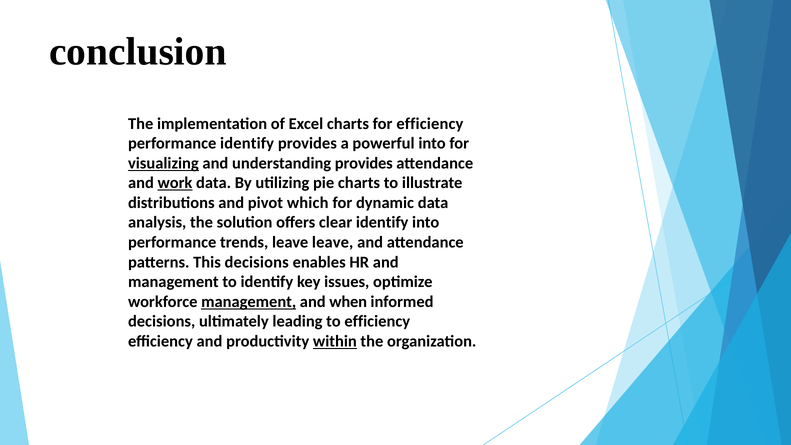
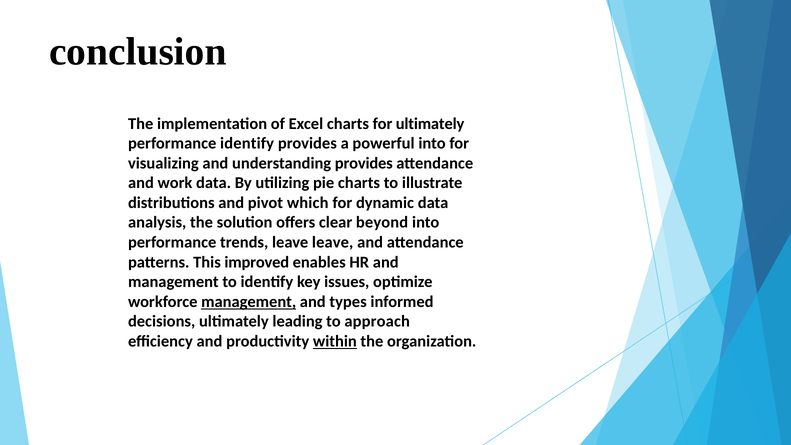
for efficiency: efficiency -> ultimately (430, 124)
visualizing underline: present -> none (163, 163)
work underline: present -> none (175, 183)
clear identify: identify -> beyond (382, 223)
This decisions: decisions -> improved (257, 262)
when: when -> types (348, 302)
to efficiency: efficiency -> approach (377, 321)
